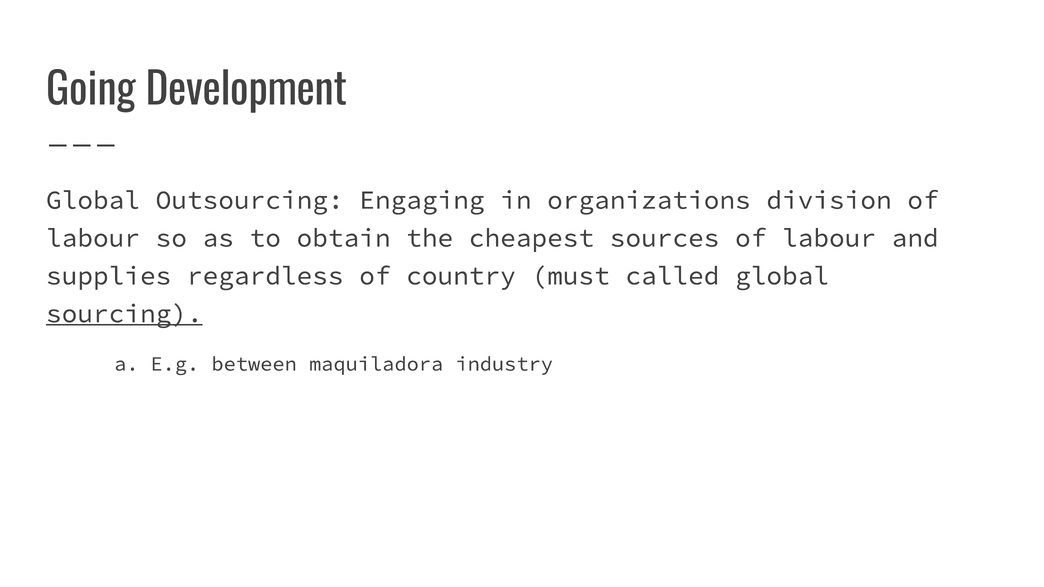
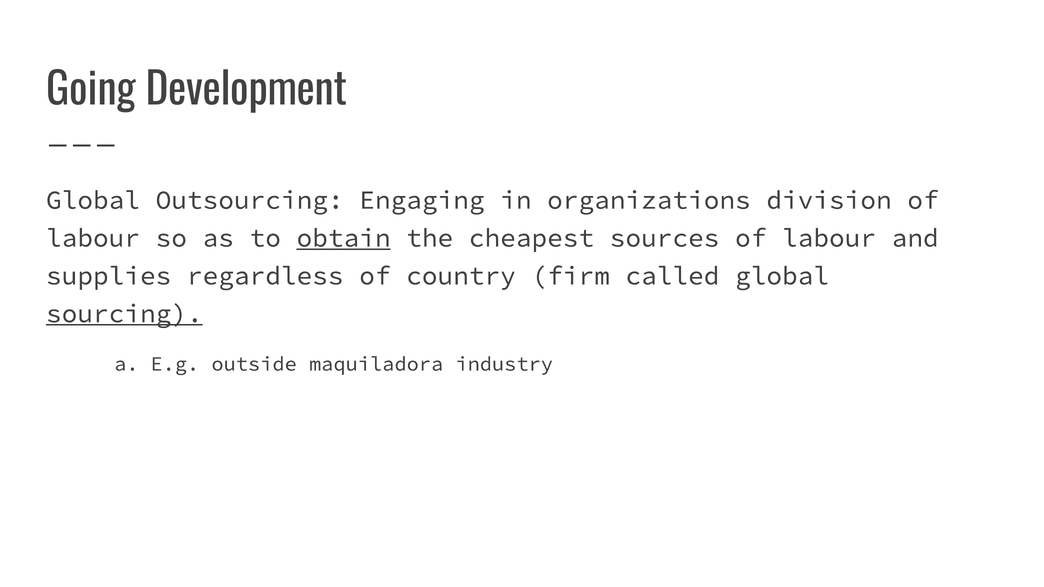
obtain underline: none -> present (344, 238)
must: must -> firm (571, 276)
between: between -> outside (254, 364)
